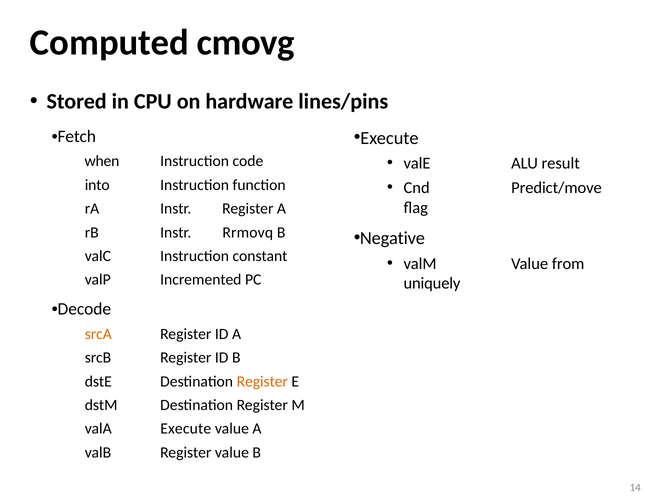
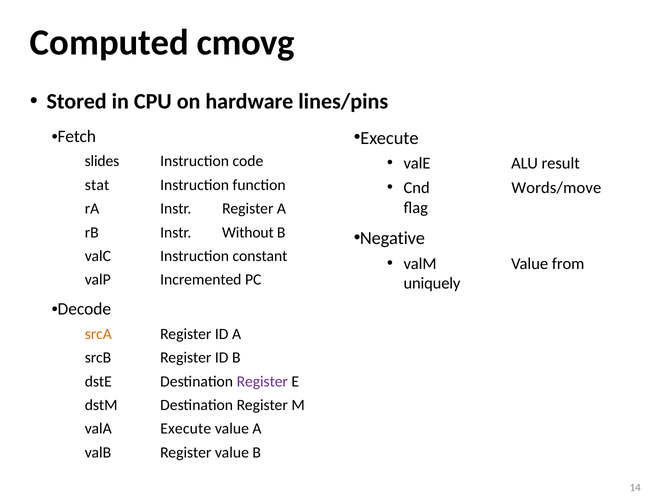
when: when -> slides (102, 161)
into: into -> stat (97, 185)
Predict/move: Predict/move -> Words/move (556, 188)
Rrmovq: Rrmovq -> Without (248, 232)
Register colour: orange -> purple (262, 381)
